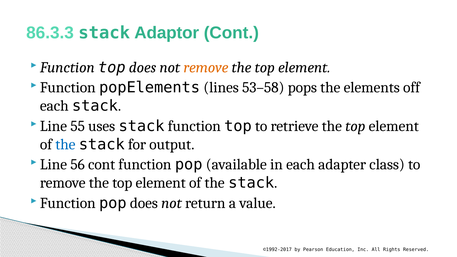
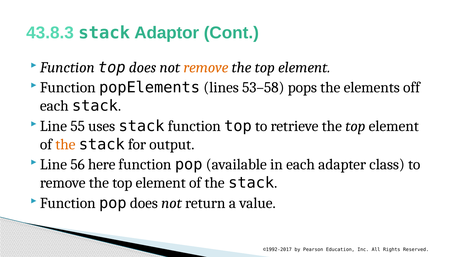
86.3.3: 86.3.3 -> 43.8.3 (50, 33)
the colour: blue -> orange (65, 144)
56 cont: cont -> here (102, 165)
